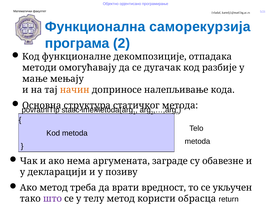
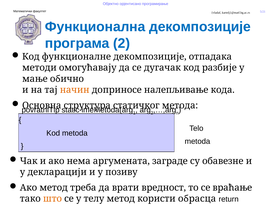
Функционална саморекурзија: саморекурзија -> декомпозиције (200, 27)
мењају: мењају -> обично (67, 78)
укључен: укључен -> враћање (232, 187)
што colour: purple -> orange (52, 198)
